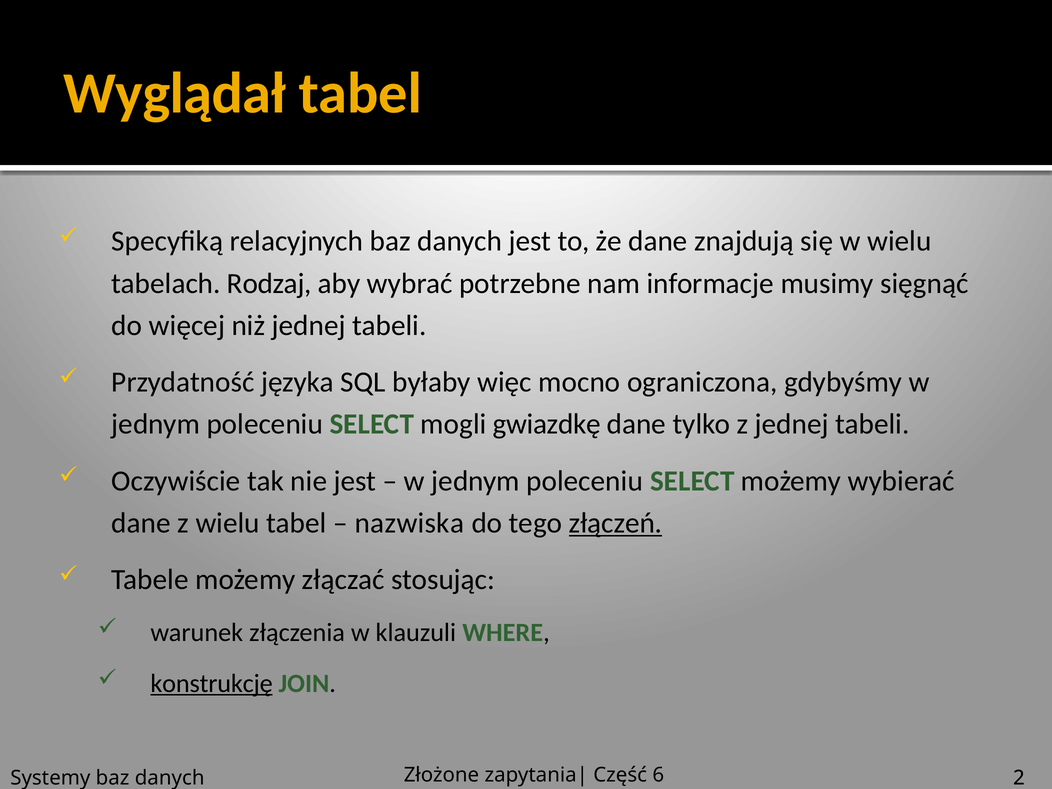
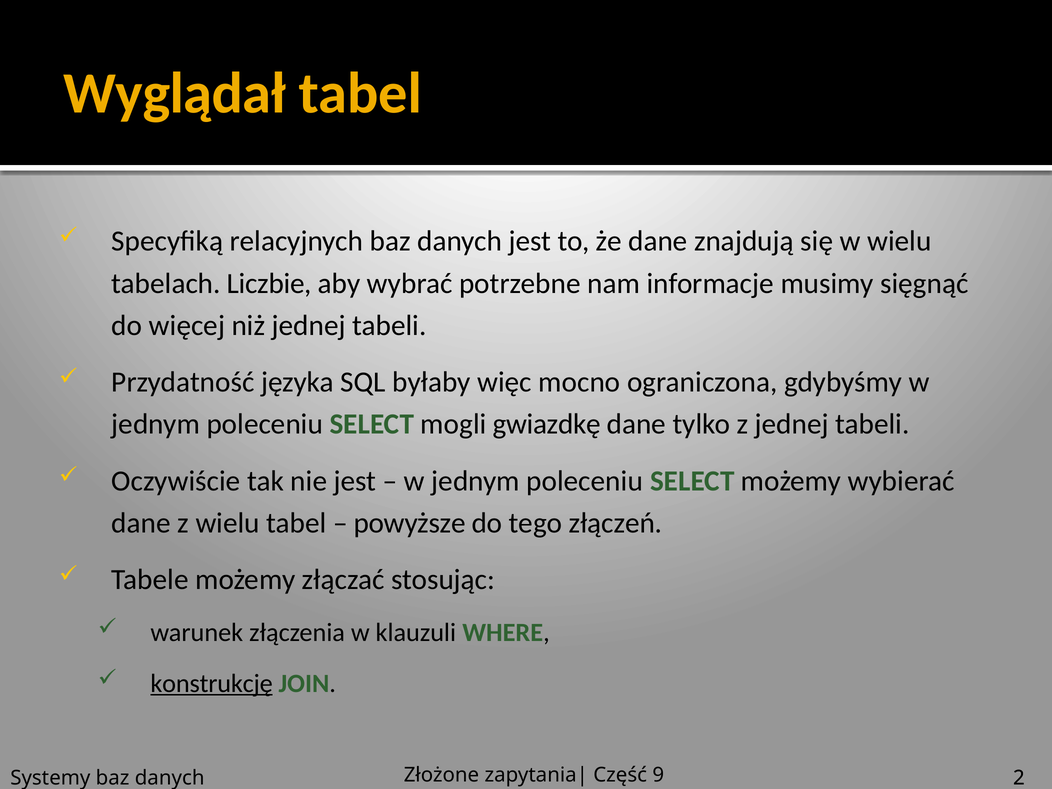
Rodzaj: Rodzaj -> Liczbie (269, 283)
nazwiska: nazwiska -> powyższe (410, 523)
złączeń underline: present -> none (616, 523)
6: 6 -> 9 (658, 775)
